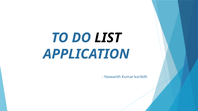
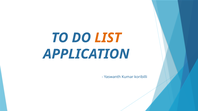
LIST colour: black -> orange (108, 38)
